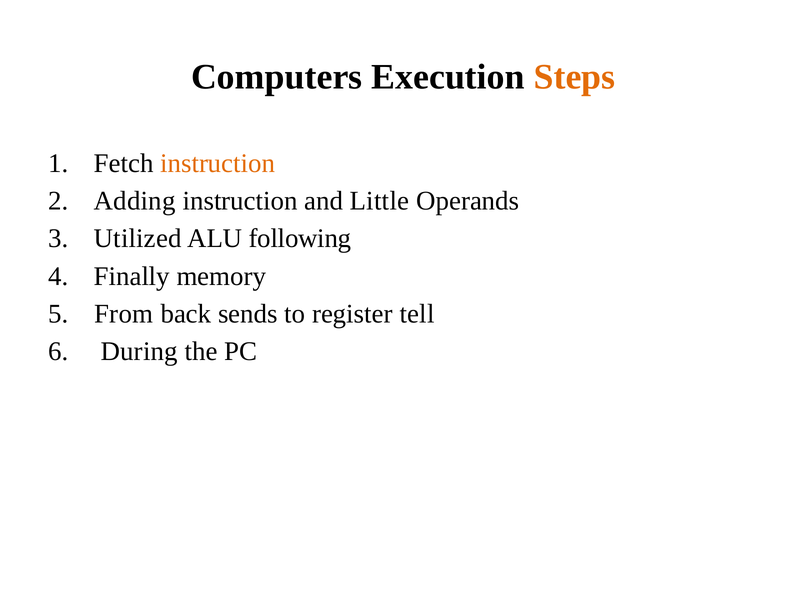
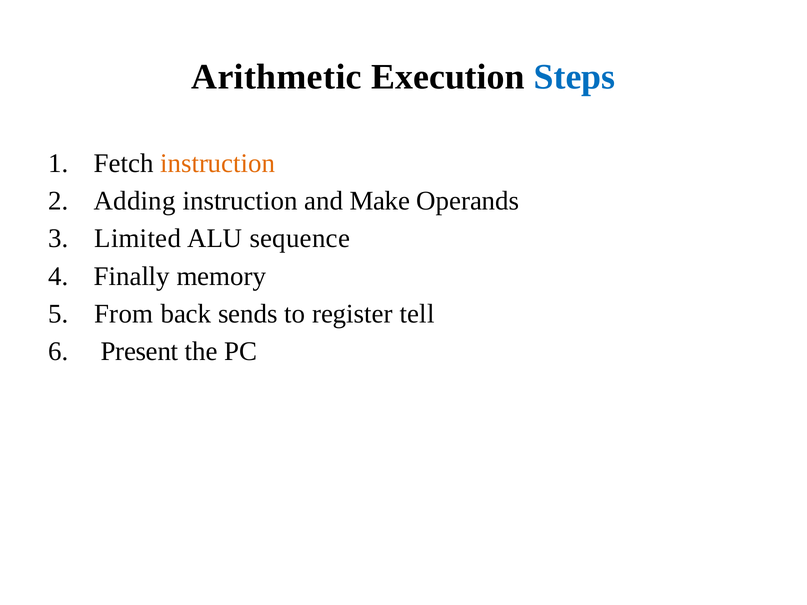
Computers: Computers -> Arithmetic (277, 77)
Steps colour: orange -> blue (574, 77)
Little: Little -> Make (380, 201)
Utilized: Utilized -> Limited (138, 239)
following: following -> sequence (300, 239)
During: During -> Present (139, 352)
